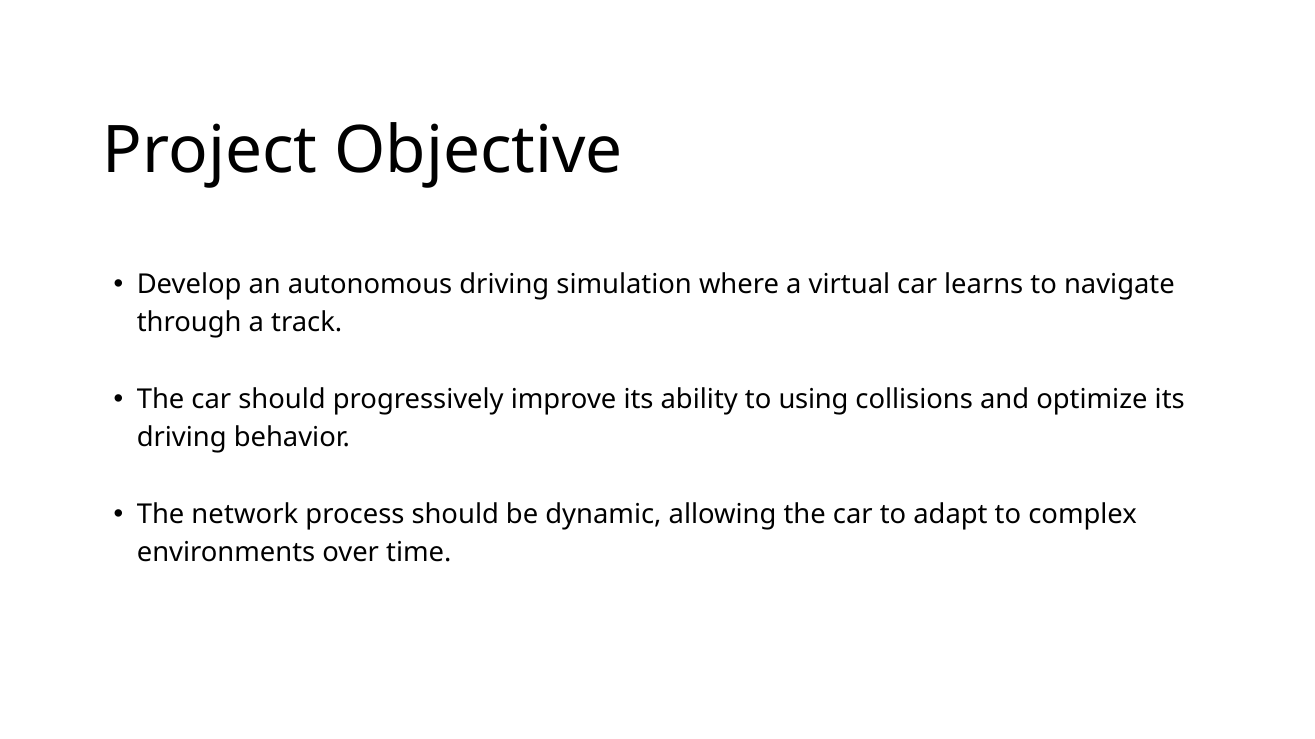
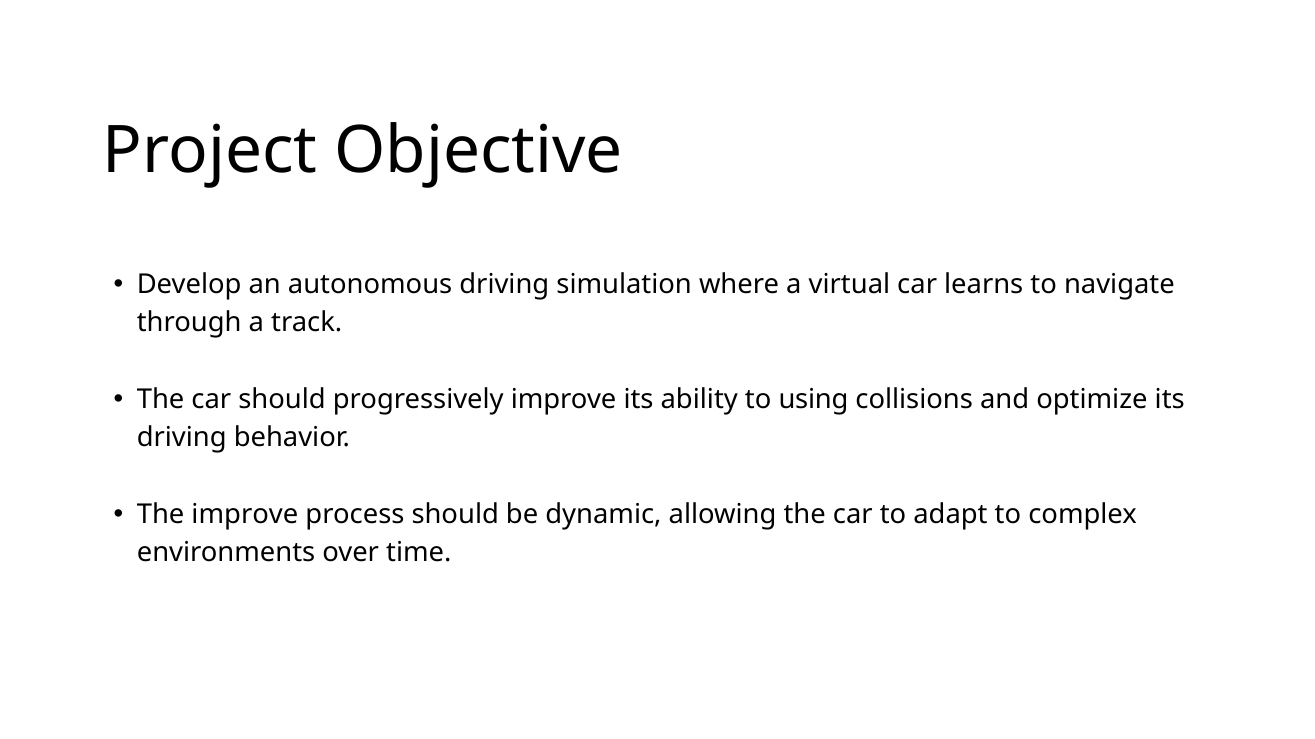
The network: network -> improve (245, 515)
